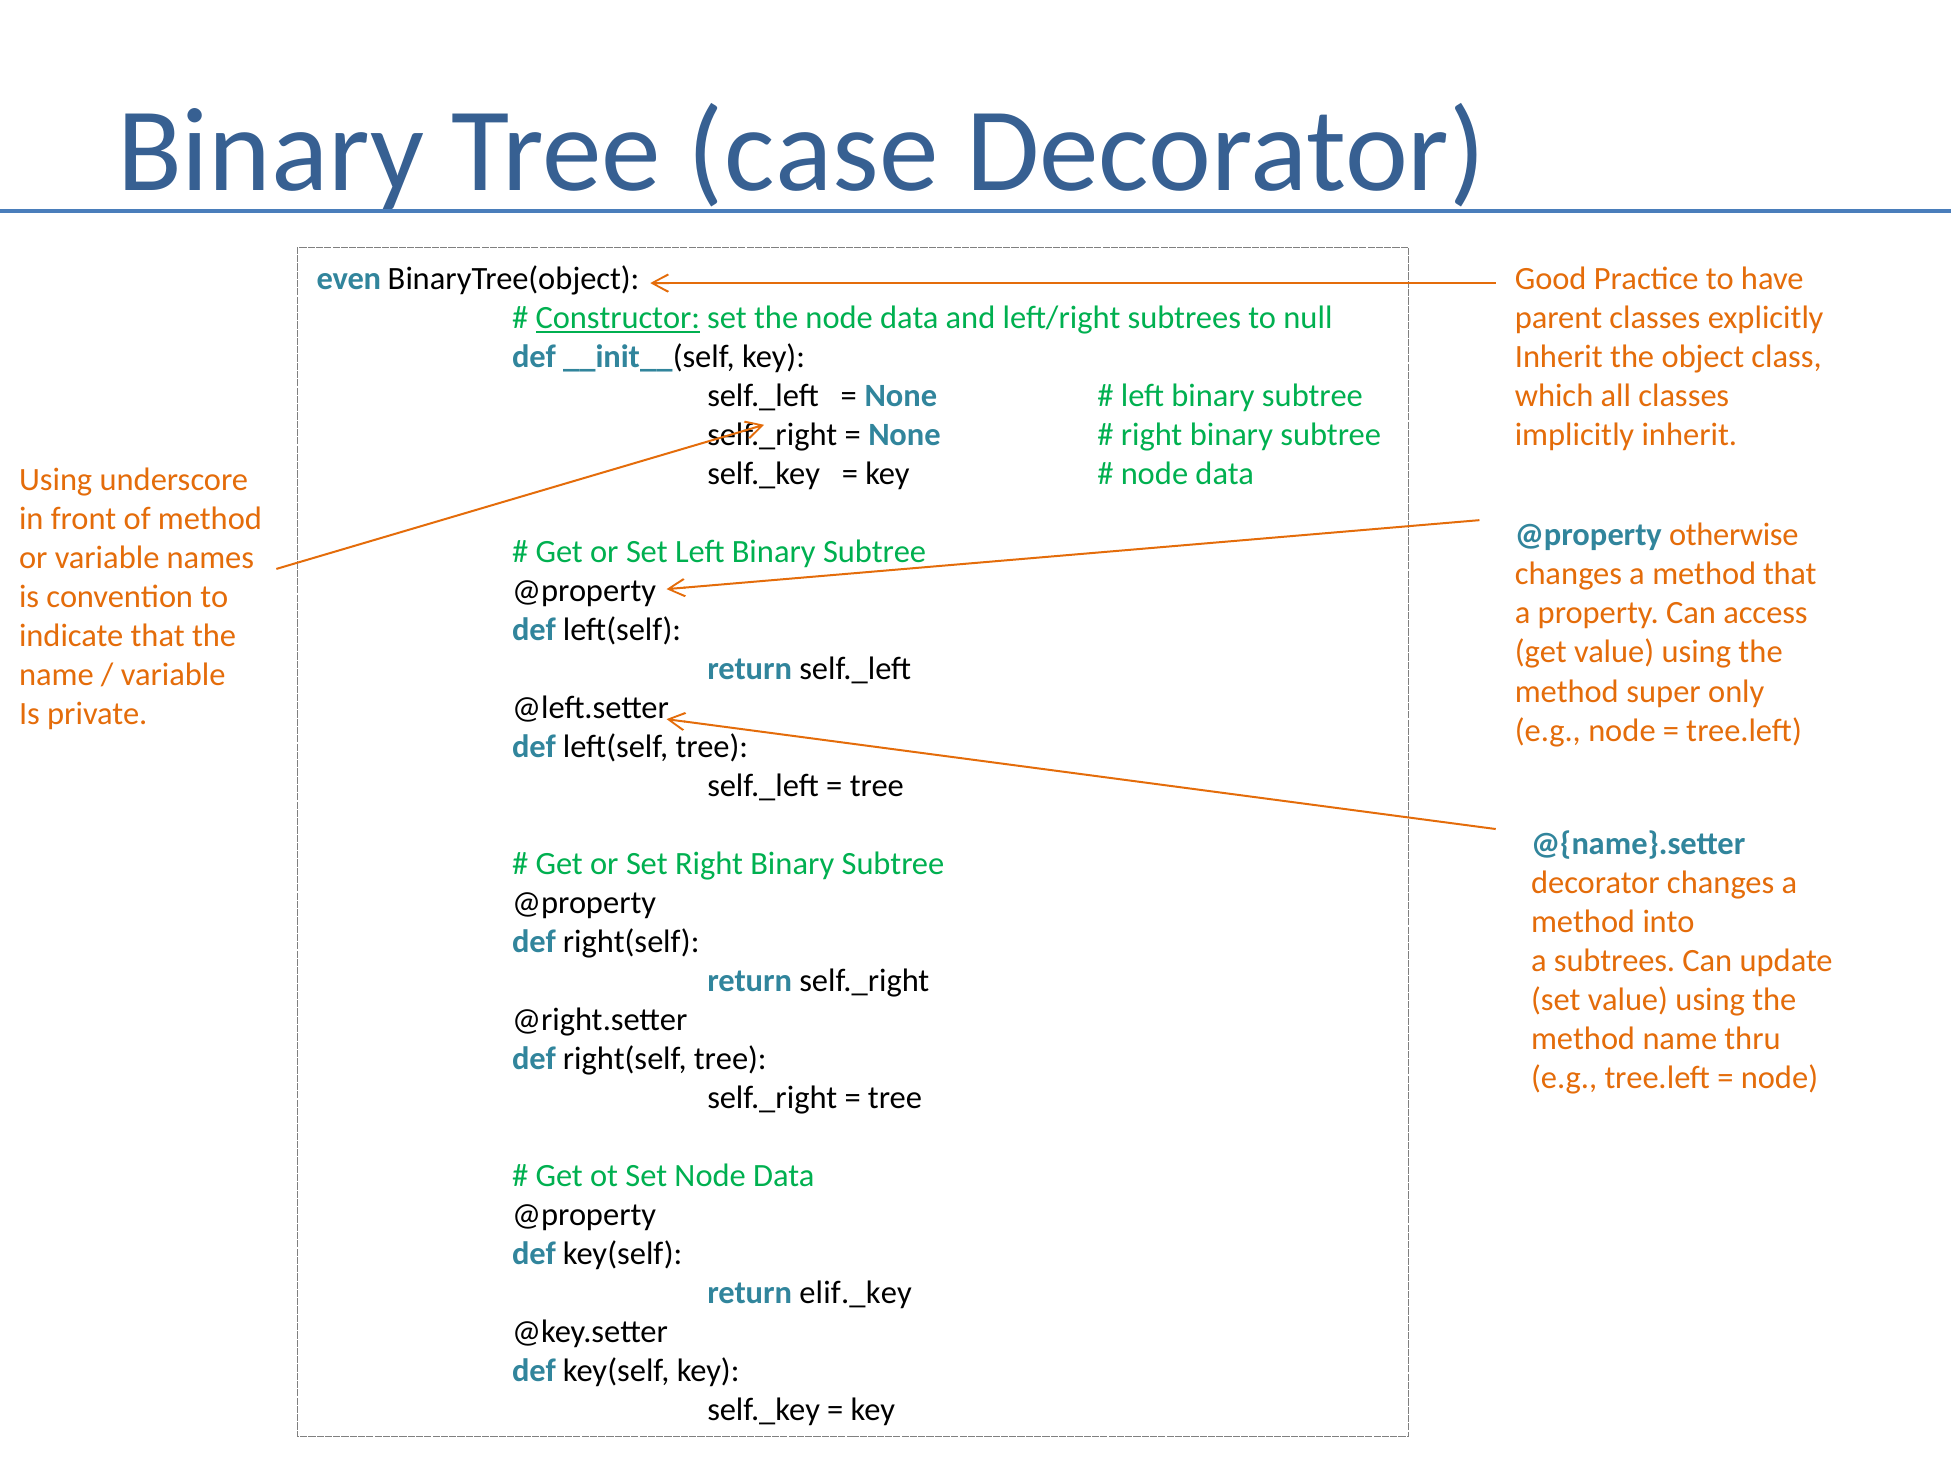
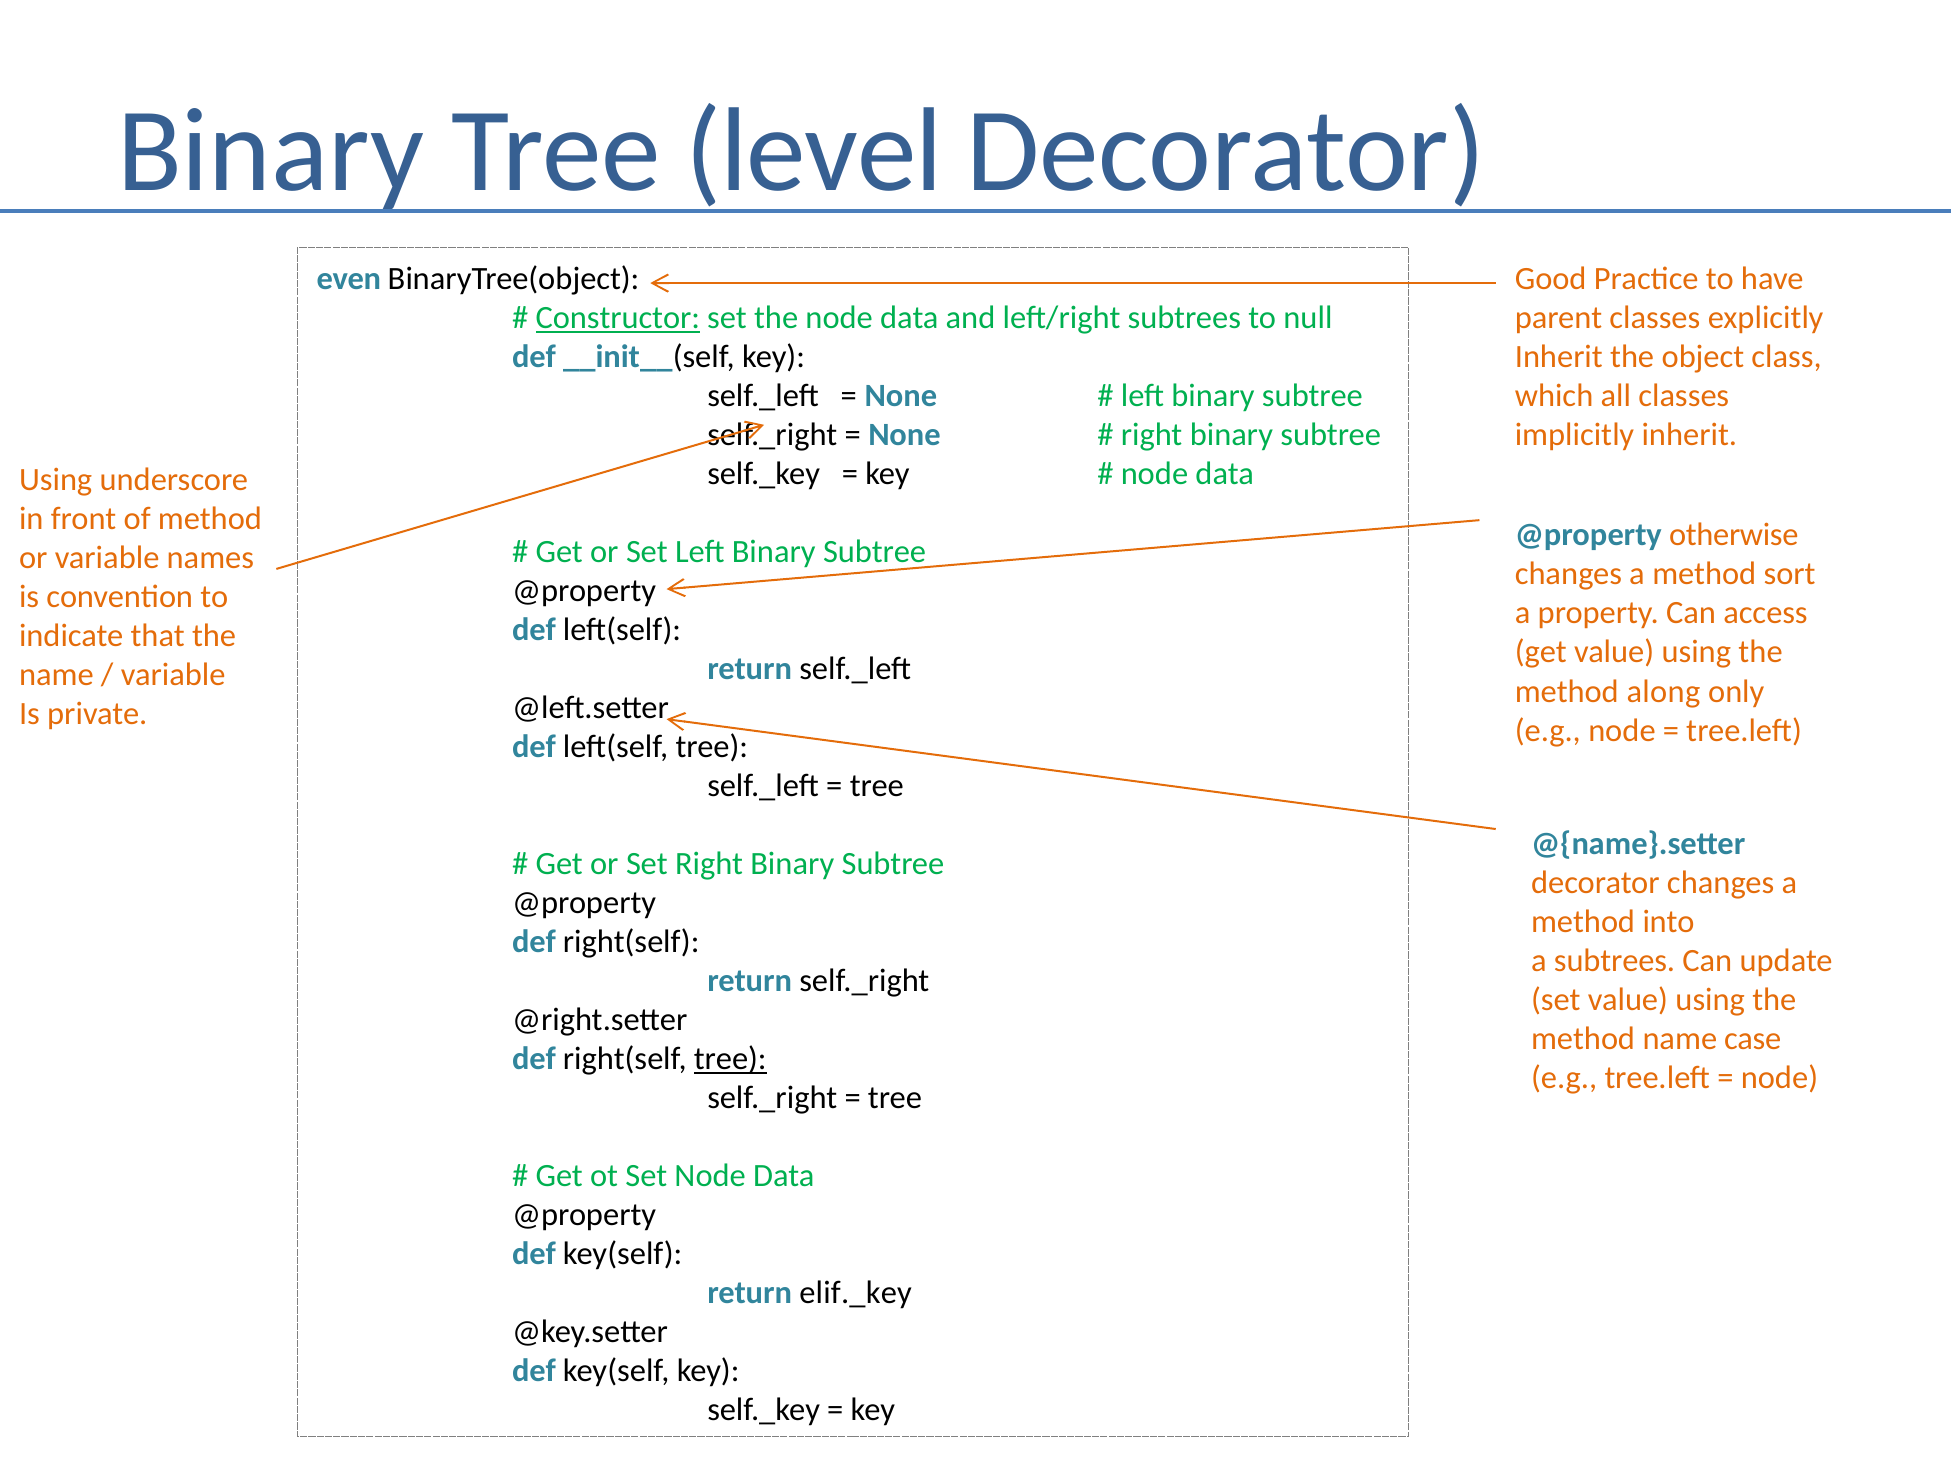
case: case -> level (814, 151)
method that: that -> sort (1790, 574)
super: super -> along (1663, 691)
thru: thru -> case (1753, 1039)
tree underline: none -> present (730, 1059)
